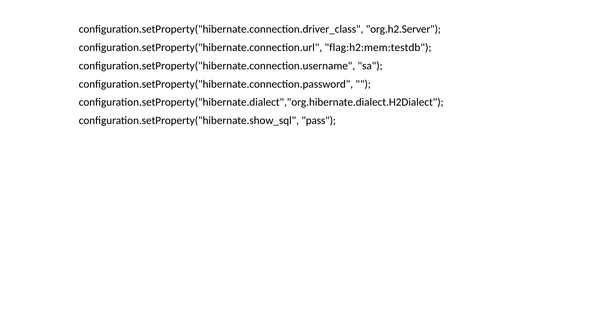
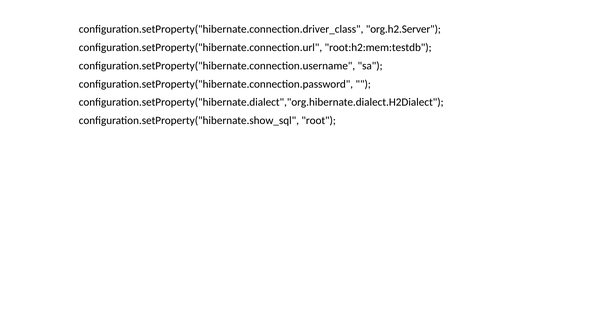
flag:h2:mem:testdb: flag:h2:mem:testdb -> root:h2:mem:testdb (378, 47)
pass: pass -> root (319, 120)
